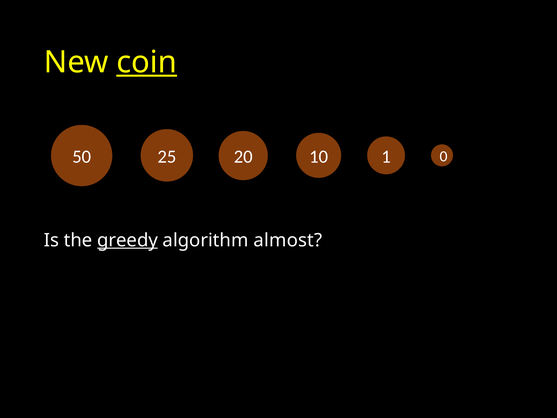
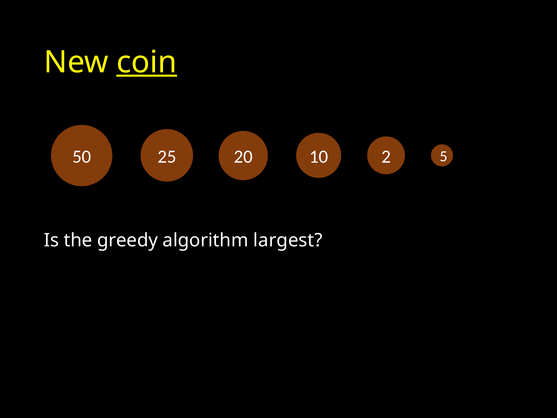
0: 0 -> 5 (444, 156)
1: 1 -> 2 (386, 157)
greedy underline: present -> none (128, 240)
almost: almost -> largest (288, 240)
